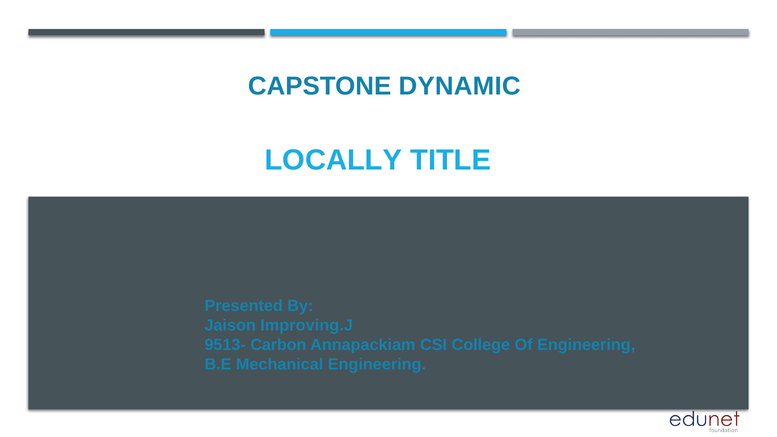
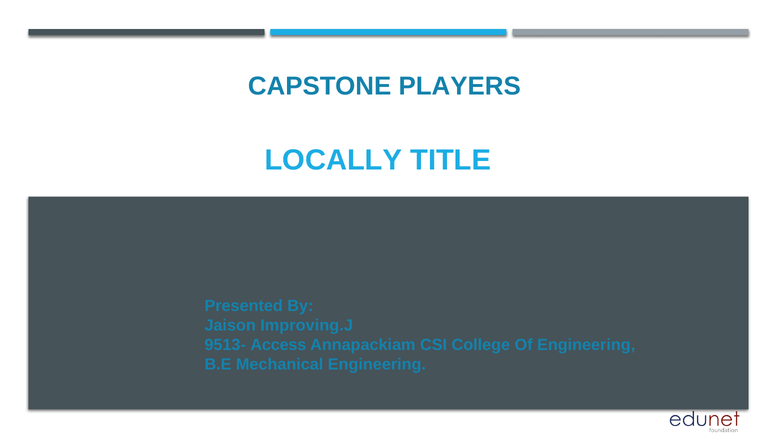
DYNAMIC: DYNAMIC -> PLAYERS (460, 86)
Carbon: Carbon -> Access (278, 345)
